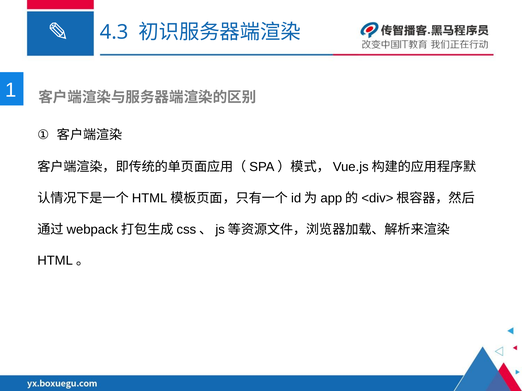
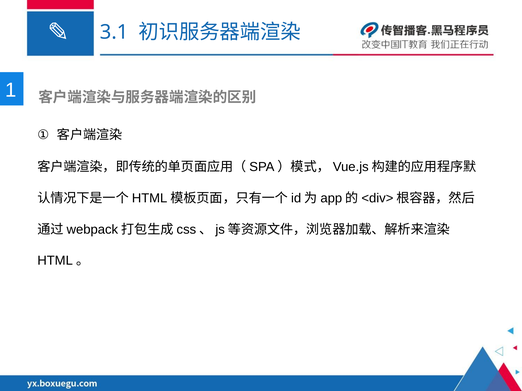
4.3: 4.3 -> 3.1 (114, 32)
